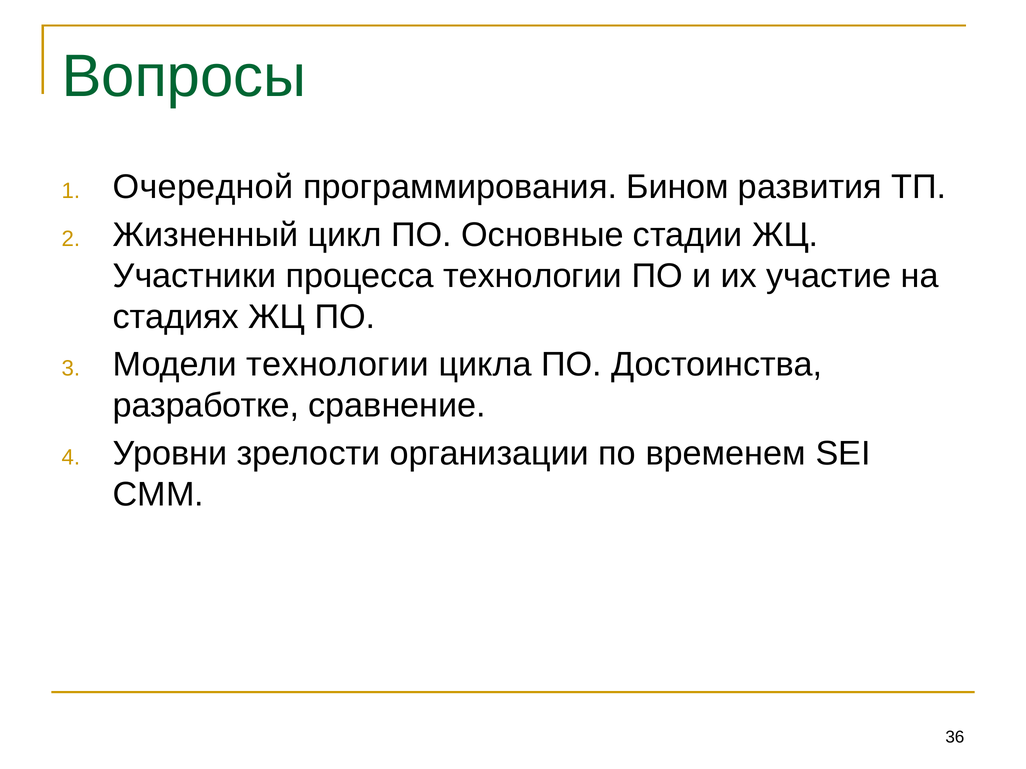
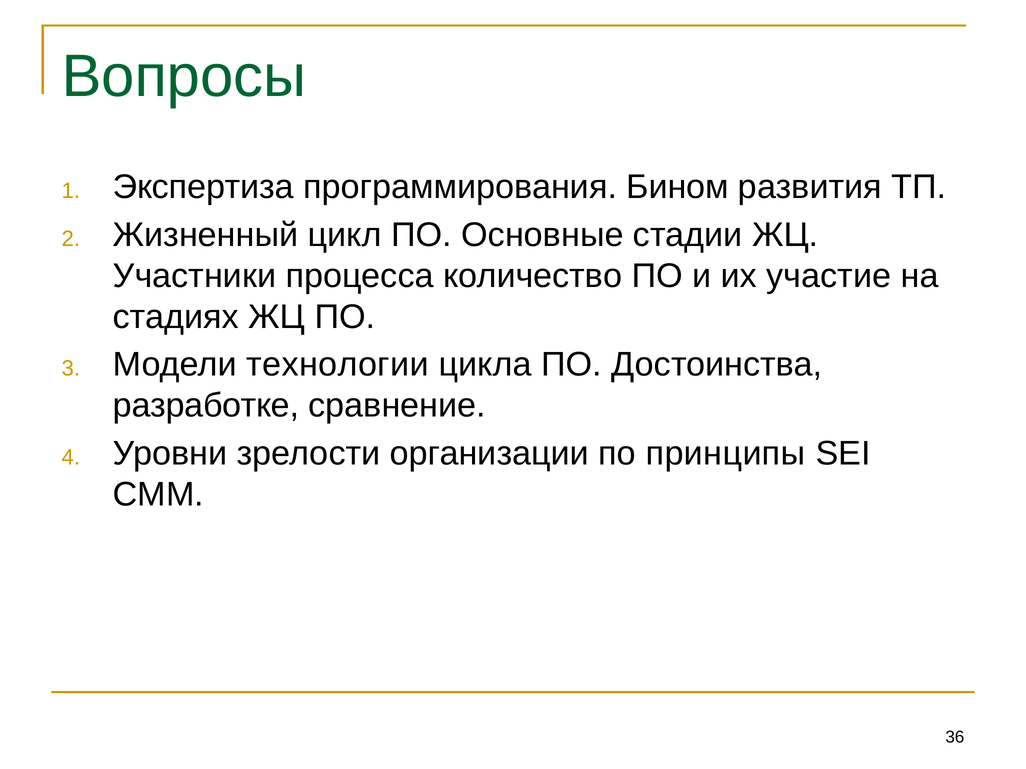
Очередной: Очередной -> Экспертиза (203, 187)
процесса технологии: технологии -> количество (533, 276)
временем: временем -> принципы (726, 454)
